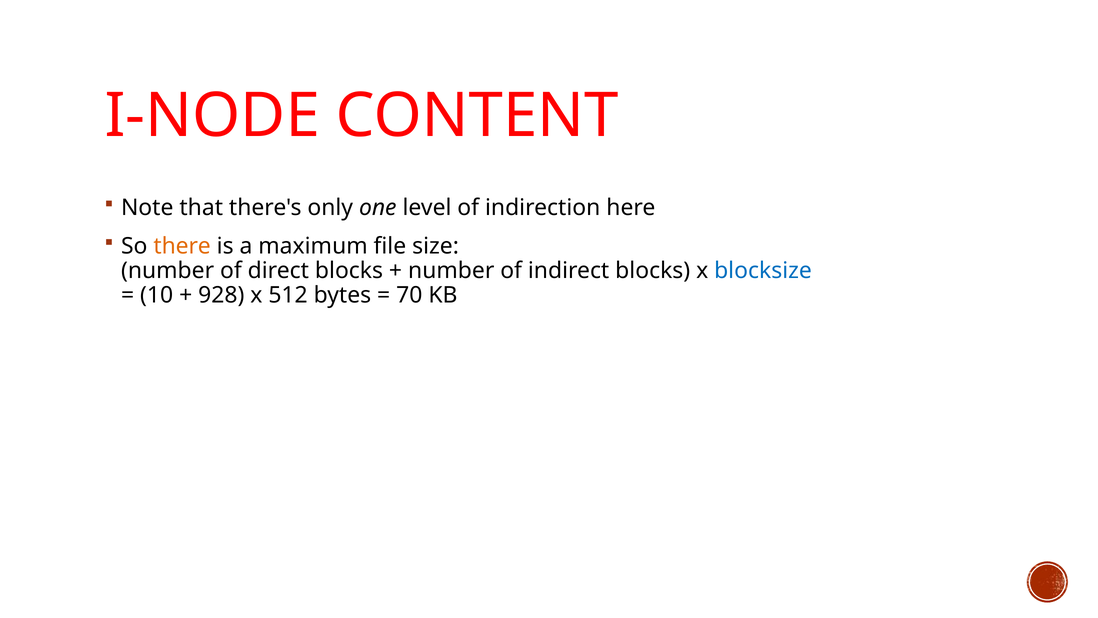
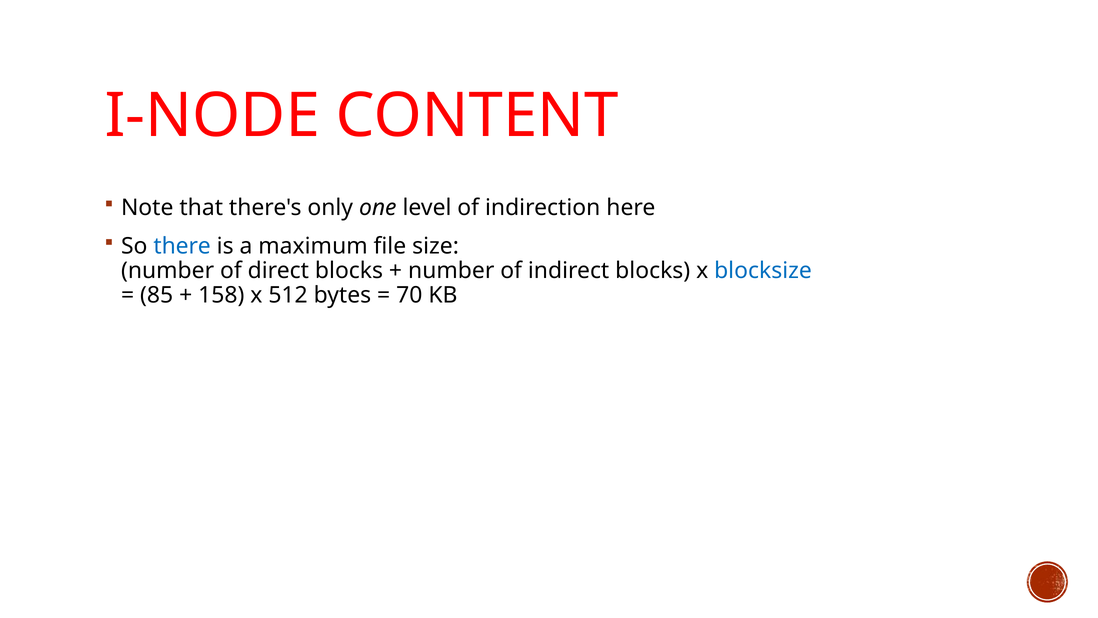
there colour: orange -> blue (182, 246)
10: 10 -> 85 (157, 295)
928: 928 -> 158 (221, 295)
